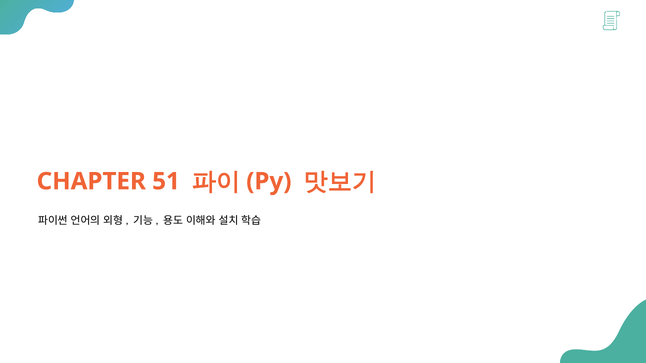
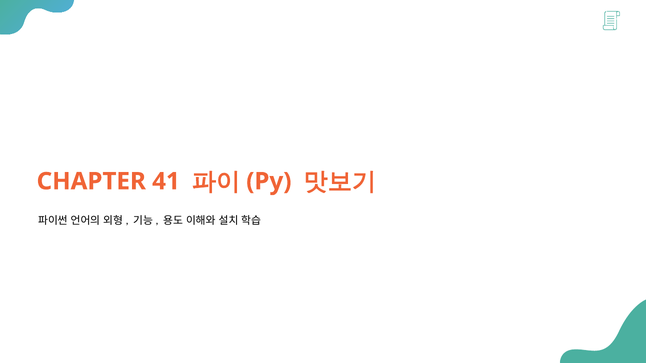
51: 51 -> 41 (166, 182)
